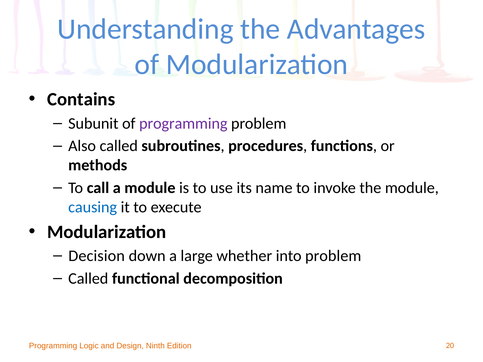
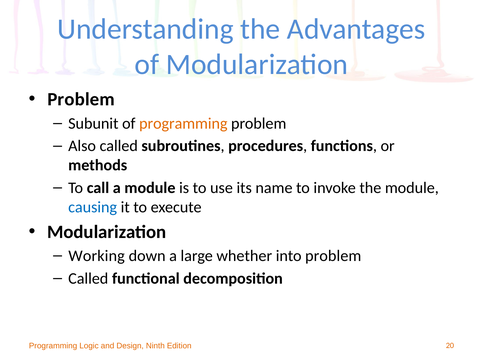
Contains: Contains -> Problem (81, 100)
programming colour: purple -> orange (183, 123)
Decision: Decision -> Working (97, 256)
